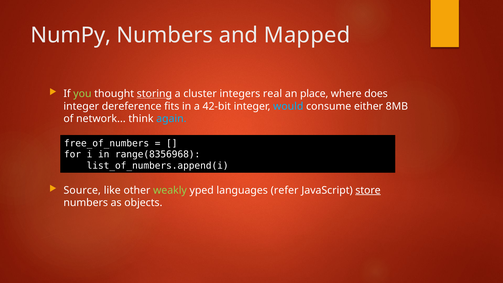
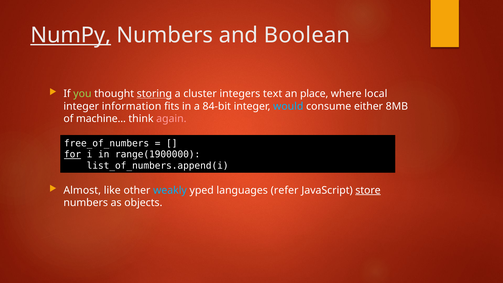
NumPy underline: none -> present (71, 35)
Mapped: Mapped -> Boolean (307, 35)
real: real -> text (273, 94)
does: does -> local (376, 94)
dereference: dereference -> information (132, 106)
42-bit: 42-bit -> 84-bit (217, 106)
network: network -> machine (101, 119)
again colour: light blue -> pink (171, 119)
for underline: none -> present (73, 155)
range(8356968: range(8356968 -> range(1900000 (158, 155)
Source: Source -> Almost (82, 190)
weakly colour: light green -> light blue (170, 190)
